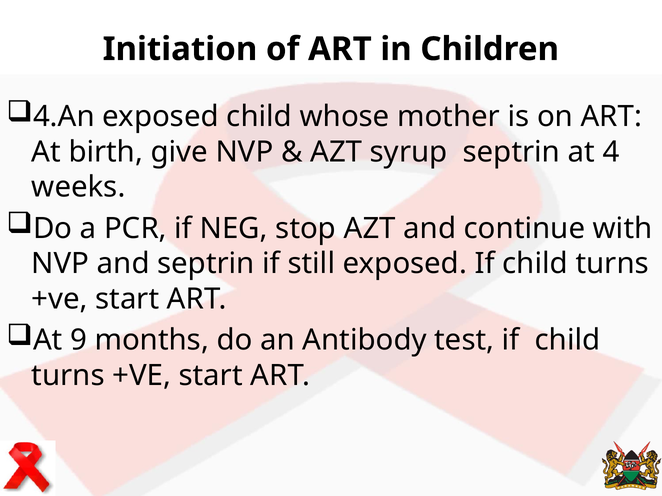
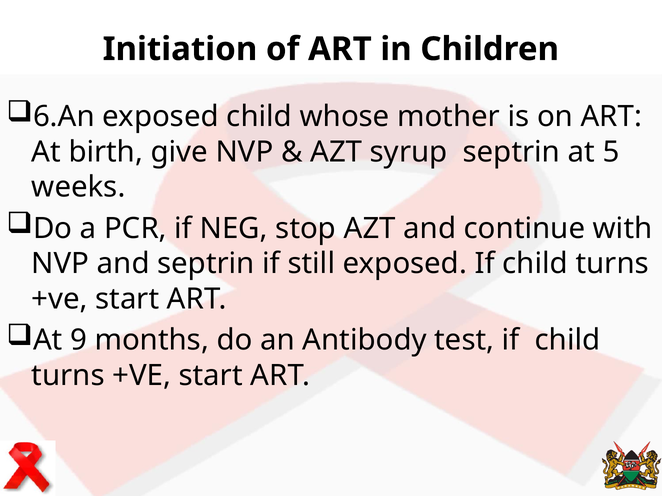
4.An: 4.An -> 6.An (64, 117)
4: 4 -> 5 (611, 152)
